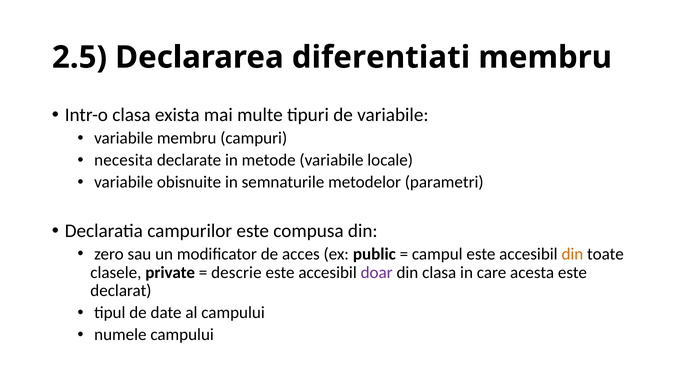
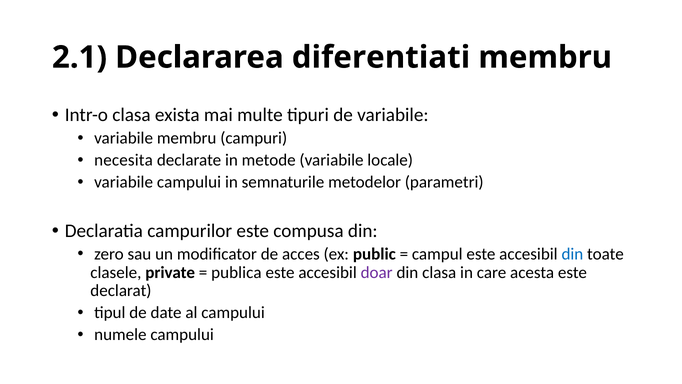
2.5: 2.5 -> 2.1 (80, 57)
variabile obisnuite: obisnuite -> campului (189, 182)
din colour: orange -> blue (572, 254)
descrie: descrie -> publica (236, 272)
